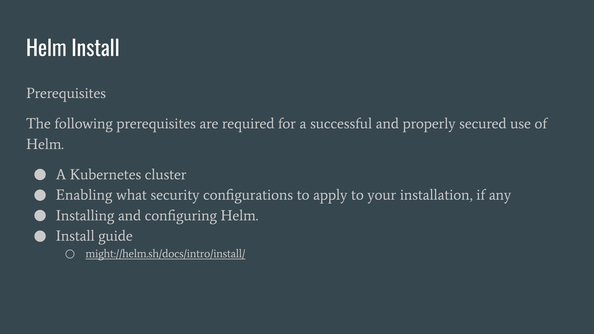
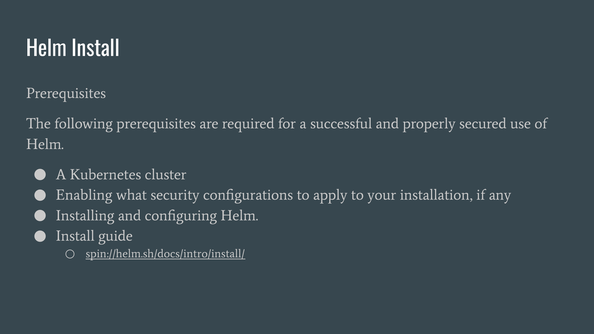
might://helm.sh/docs/intro/install/: might://helm.sh/docs/intro/install/ -> spin://helm.sh/docs/intro/install/ (165, 254)
